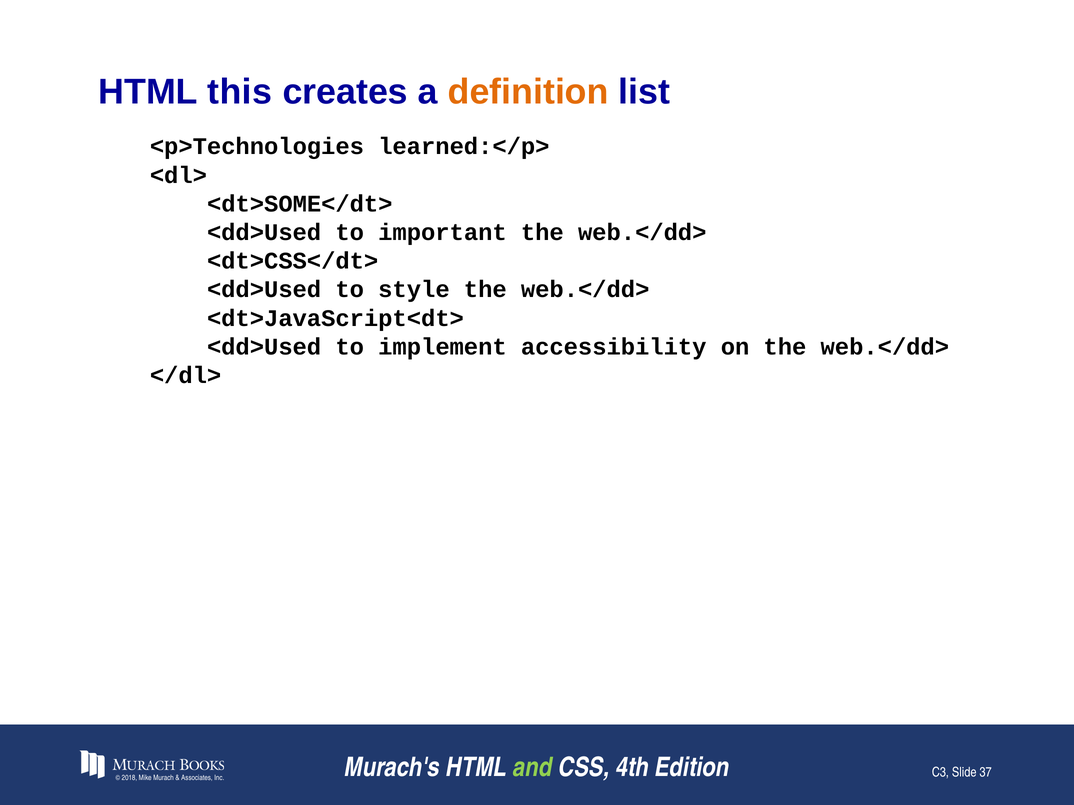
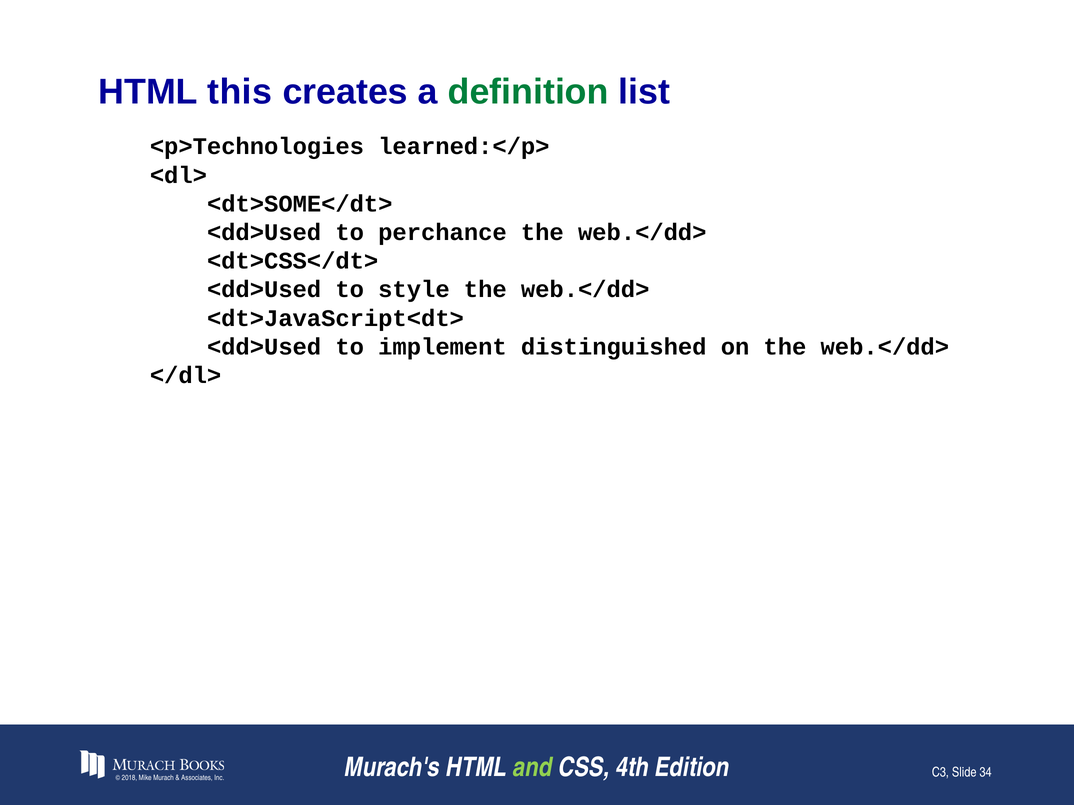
definition colour: orange -> green (528, 92)
important: important -> perchance (442, 233)
accessibility: accessibility -> distinguished (614, 347)
37: 37 -> 34 (986, 773)
